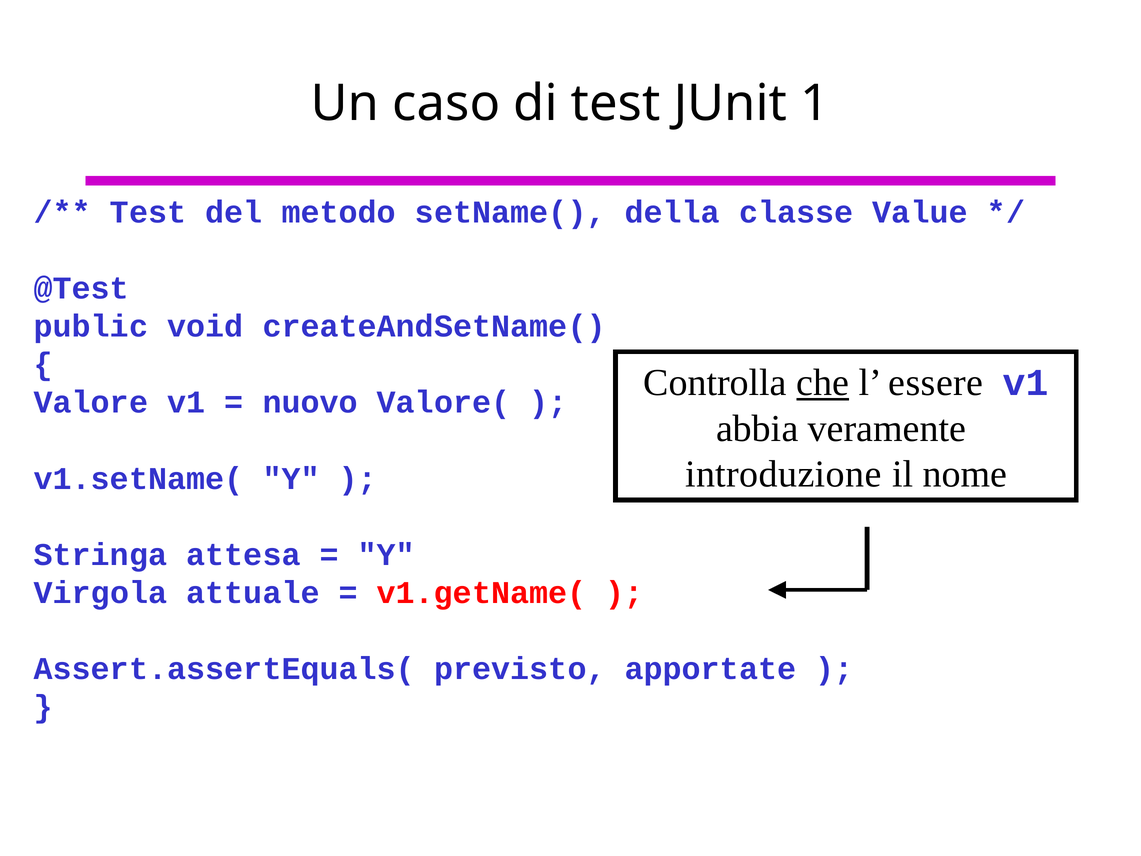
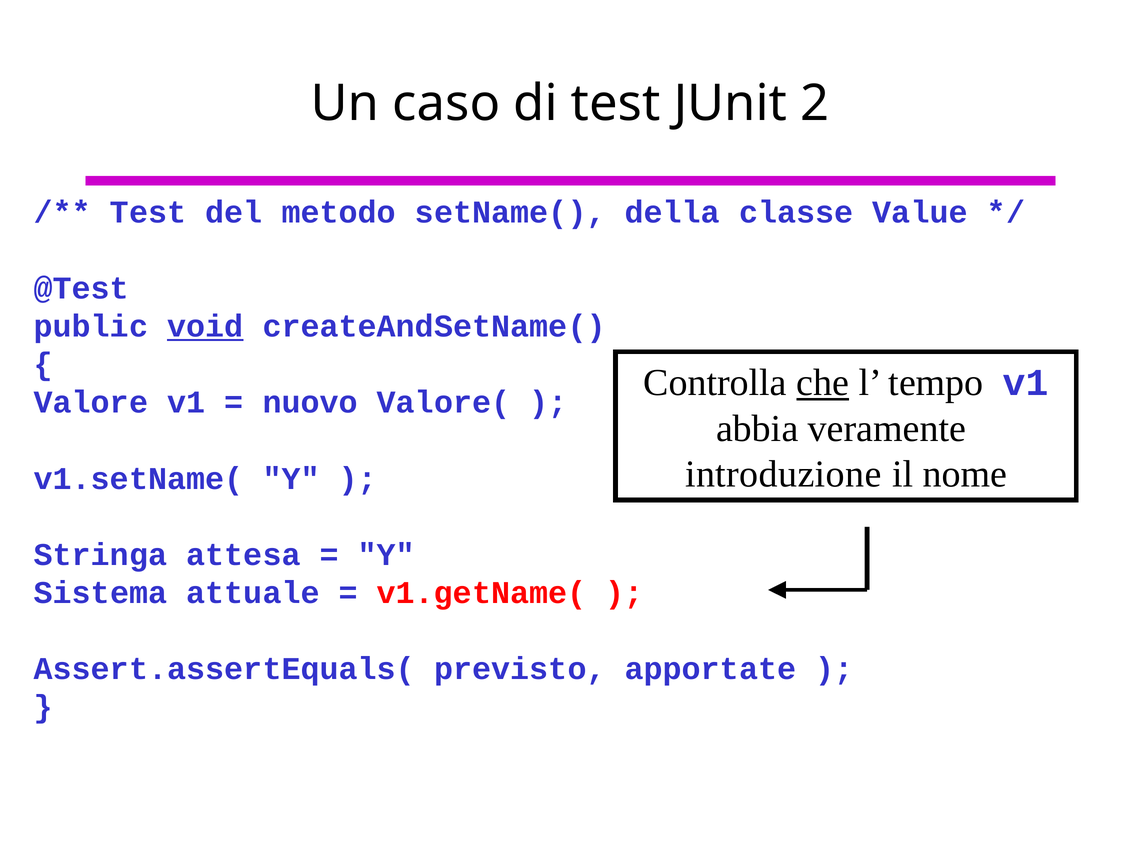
1: 1 -> 2 (815, 103)
void underline: none -> present (205, 326)
essere: essere -> tempo (936, 383)
Virgola: Virgola -> Sistema (100, 593)
